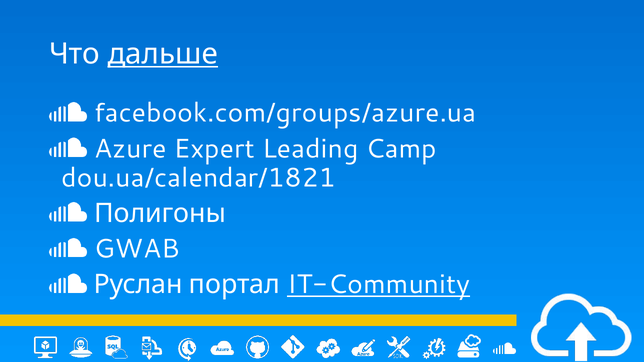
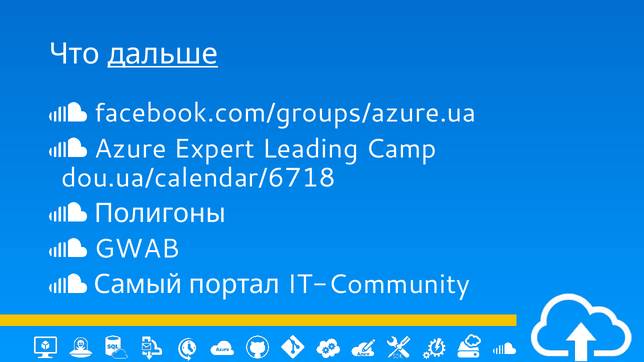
dou.ua/calendar/1821: dou.ua/calendar/1821 -> dou.ua/calendar/6718 (199, 178)
Руслан: Руслан -> Самый (138, 285)
IT-Community underline: present -> none (379, 285)
